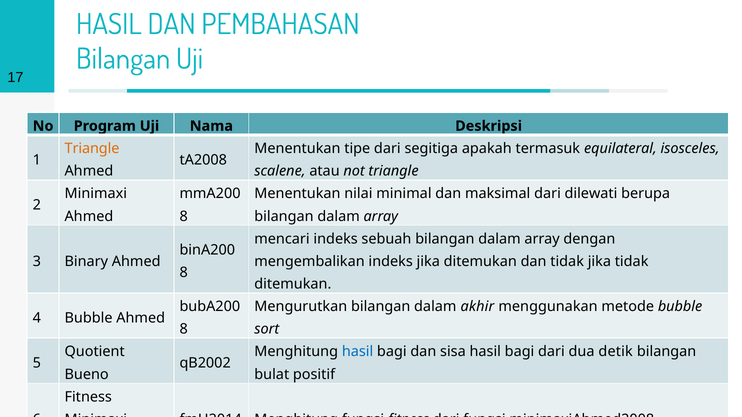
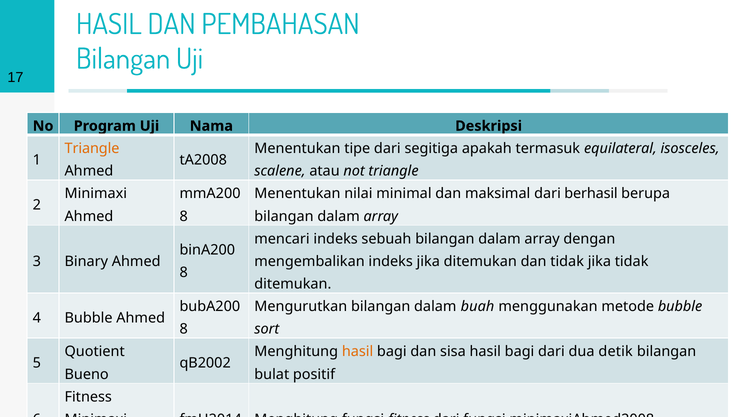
dilewati: dilewati -> berhasil (591, 194)
akhir: akhir -> buah (477, 307)
hasil colour: blue -> orange (358, 352)
